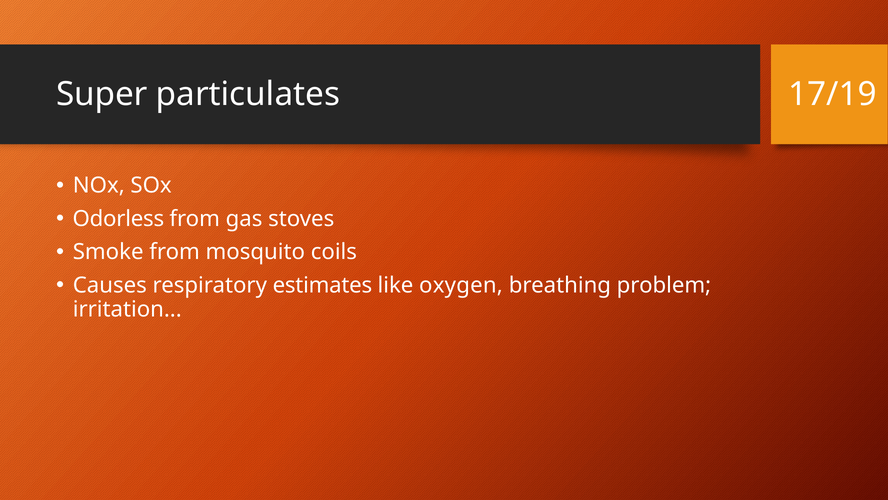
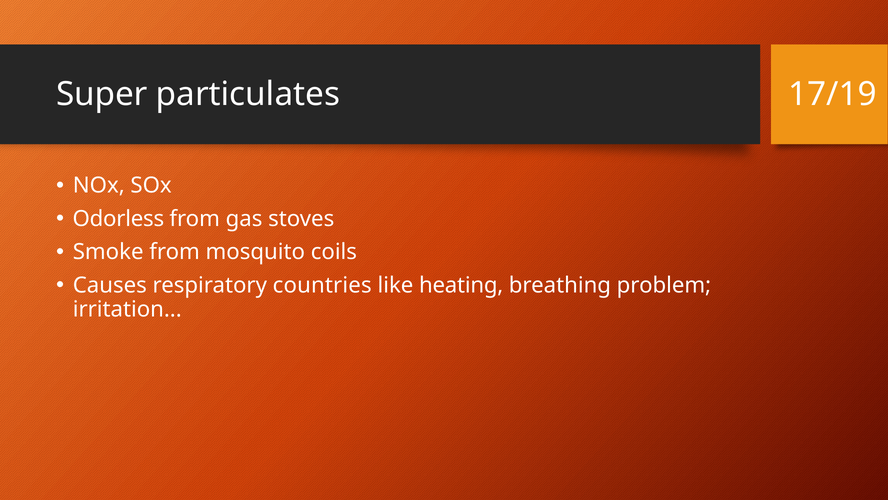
estimates: estimates -> countries (322, 285)
oxygen: oxygen -> heating (461, 285)
